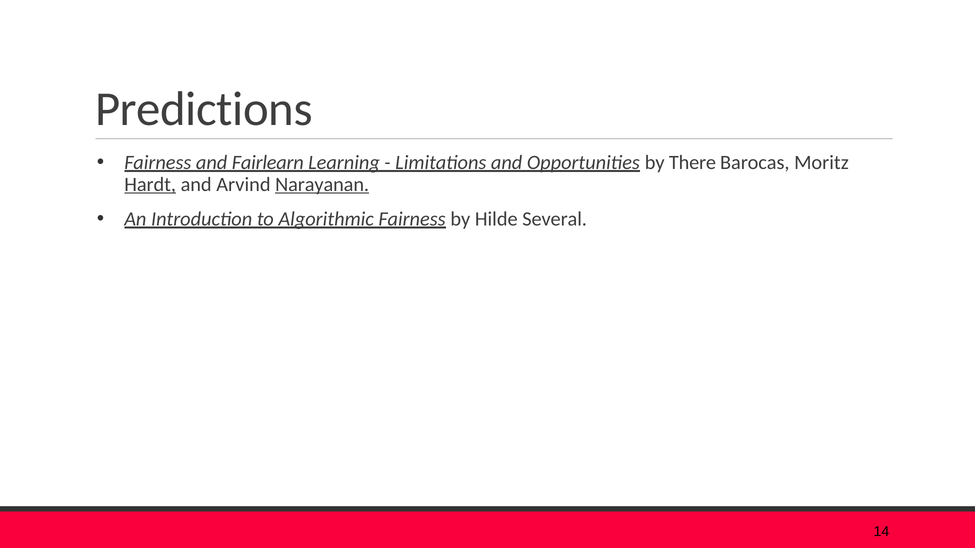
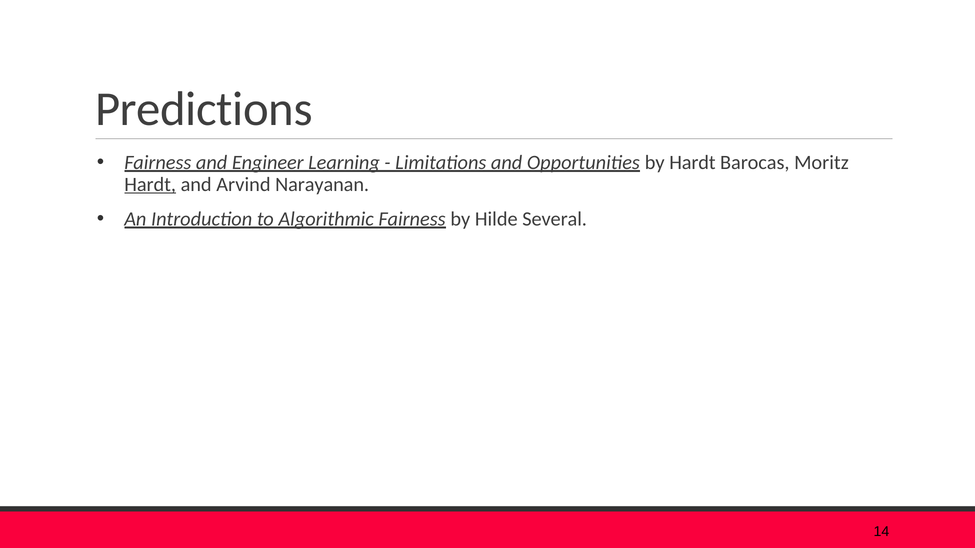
Fairlearn: Fairlearn -> Engineer (268, 162)
by There: There -> Hardt (692, 162)
Narayanan underline: present -> none (322, 185)
